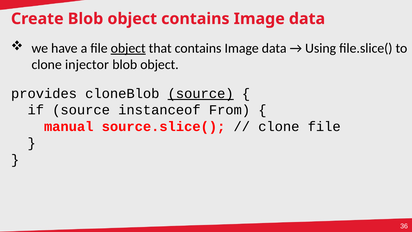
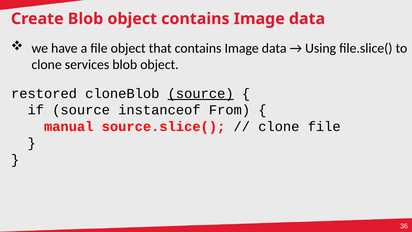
object underline: present -> none (128, 48)
injector: injector -> services (87, 65)
provides: provides -> restored (44, 93)
